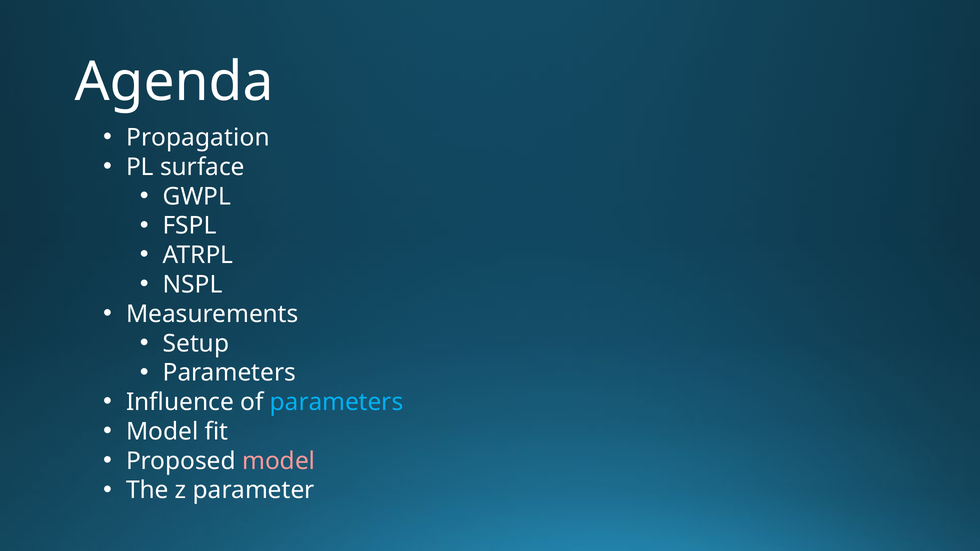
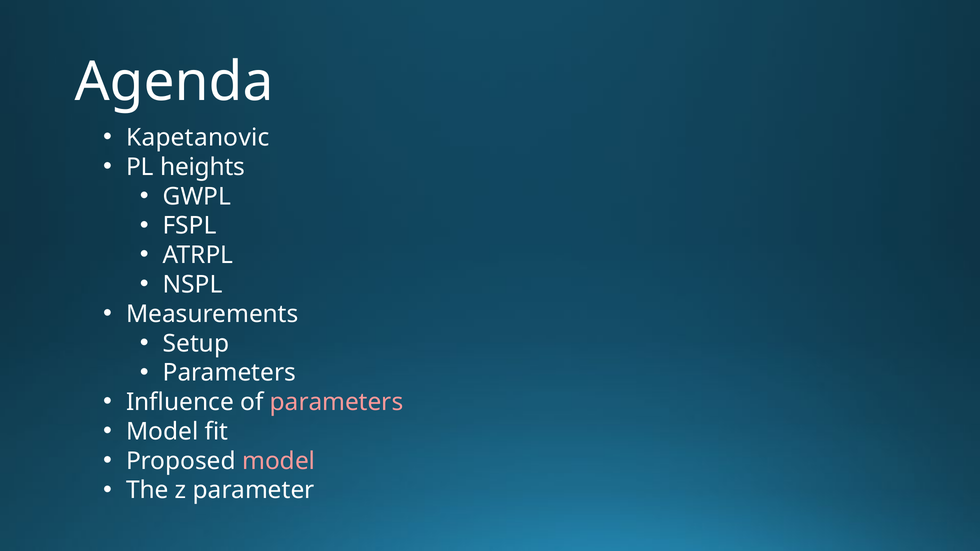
Propagation: Propagation -> Kapetanovic (198, 138)
surface: surface -> heights (203, 167)
parameters colour: light blue -> pink (337, 402)
